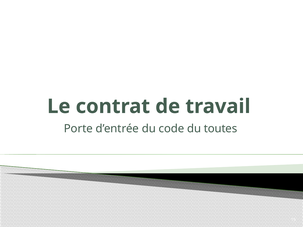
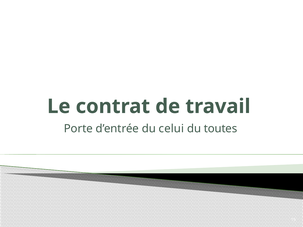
code: code -> celui (171, 129)
